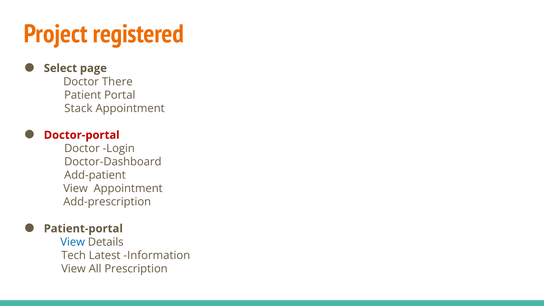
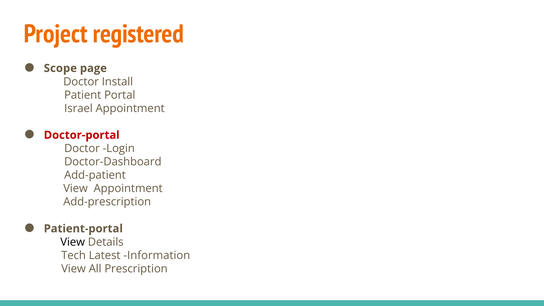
Select: Select -> Scope (60, 68)
There: There -> Install (117, 82)
Stack: Stack -> Israel (78, 108)
View colour: blue -> black (73, 242)
